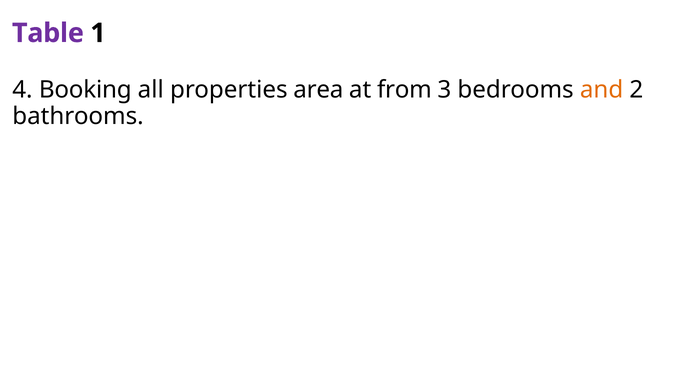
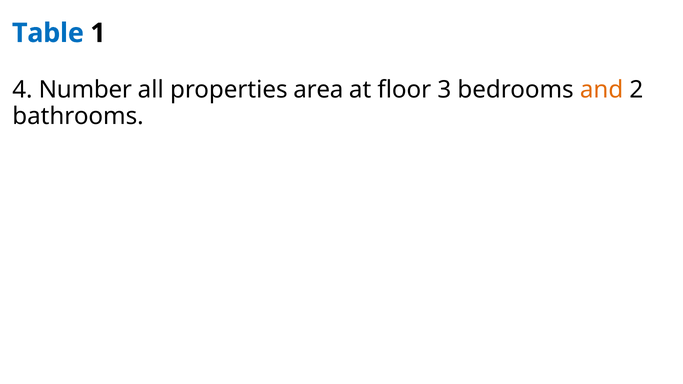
Table colour: purple -> blue (48, 33)
Booking: Booking -> Number (85, 90)
from: from -> floor (404, 90)
